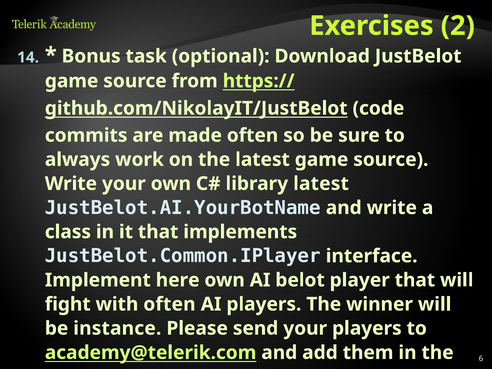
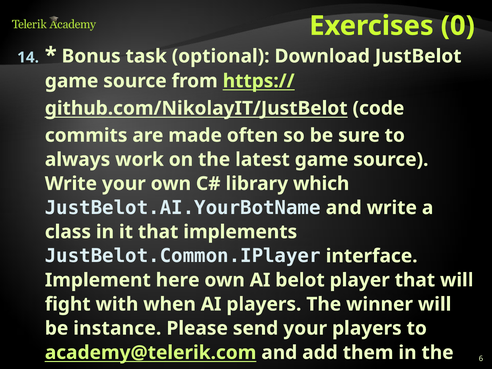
2: 2 -> 0 (458, 26)
library latest: latest -> which (321, 184)
with often: often -> when (170, 304)
